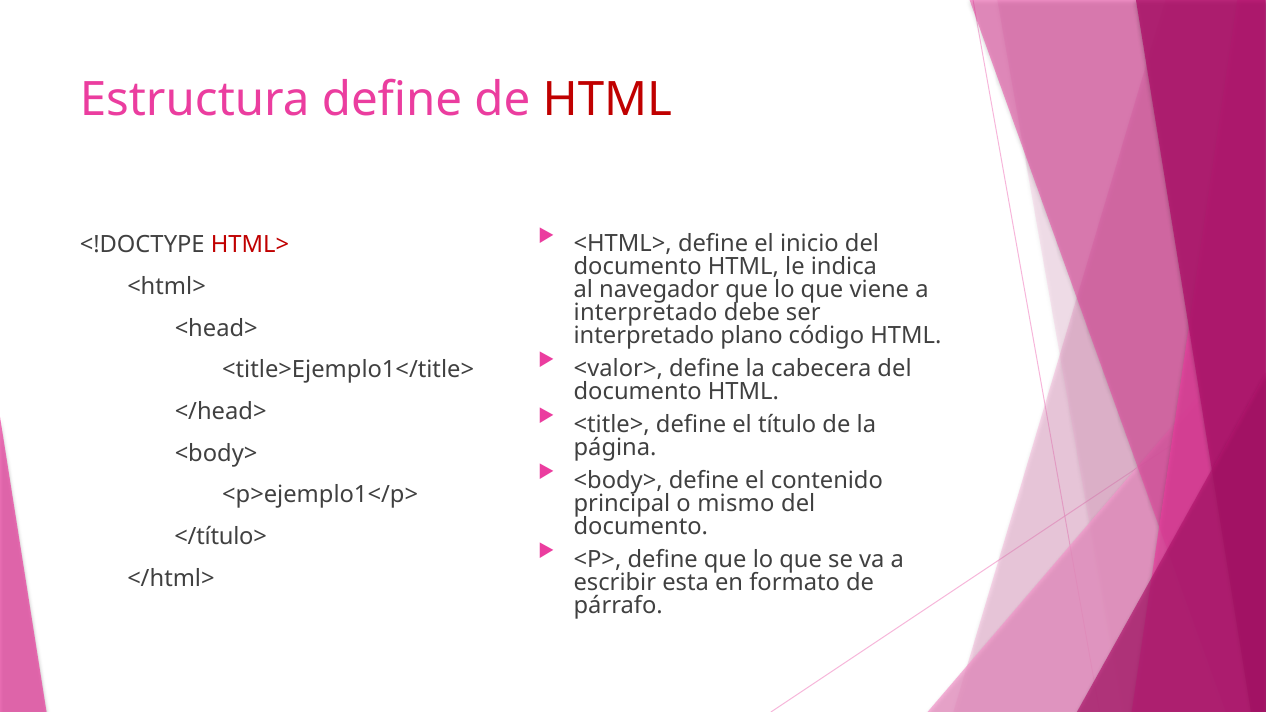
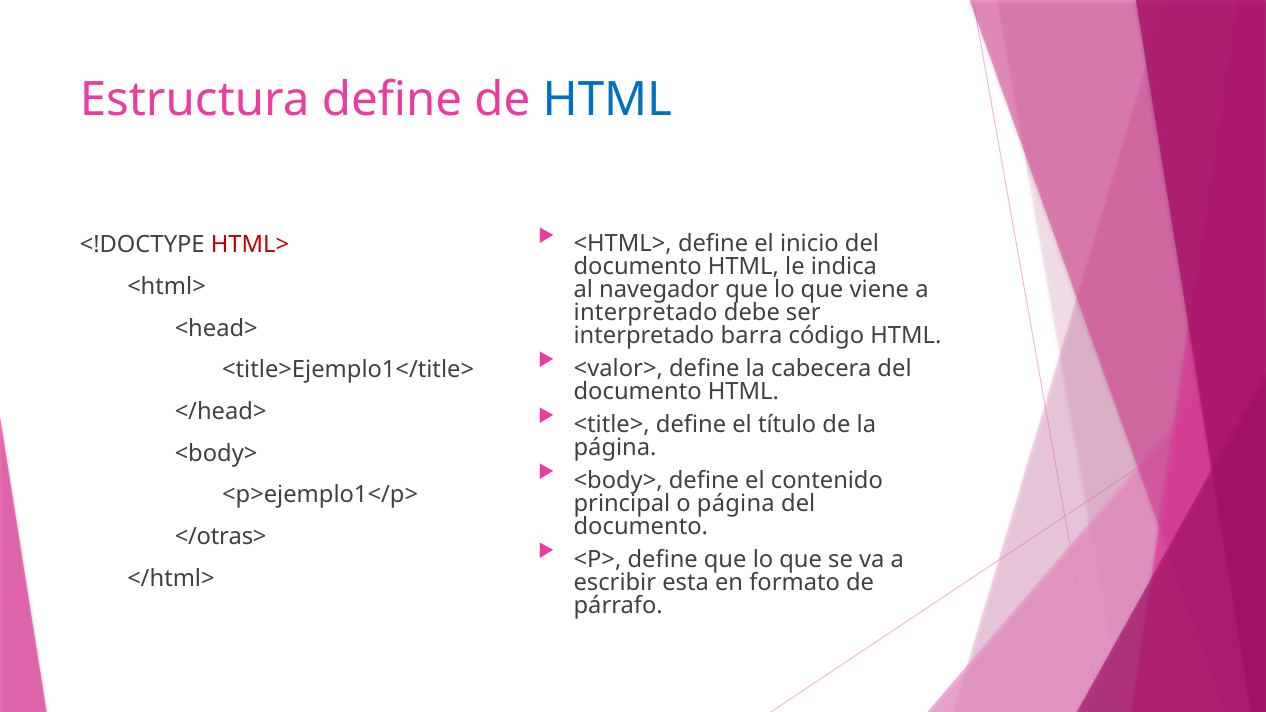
HTML colour: red -> blue (607, 100)
plano: plano -> barra (751, 335)
o mismo: mismo -> página (736, 504)
</título>: </título> -> </otras> (221, 537)
